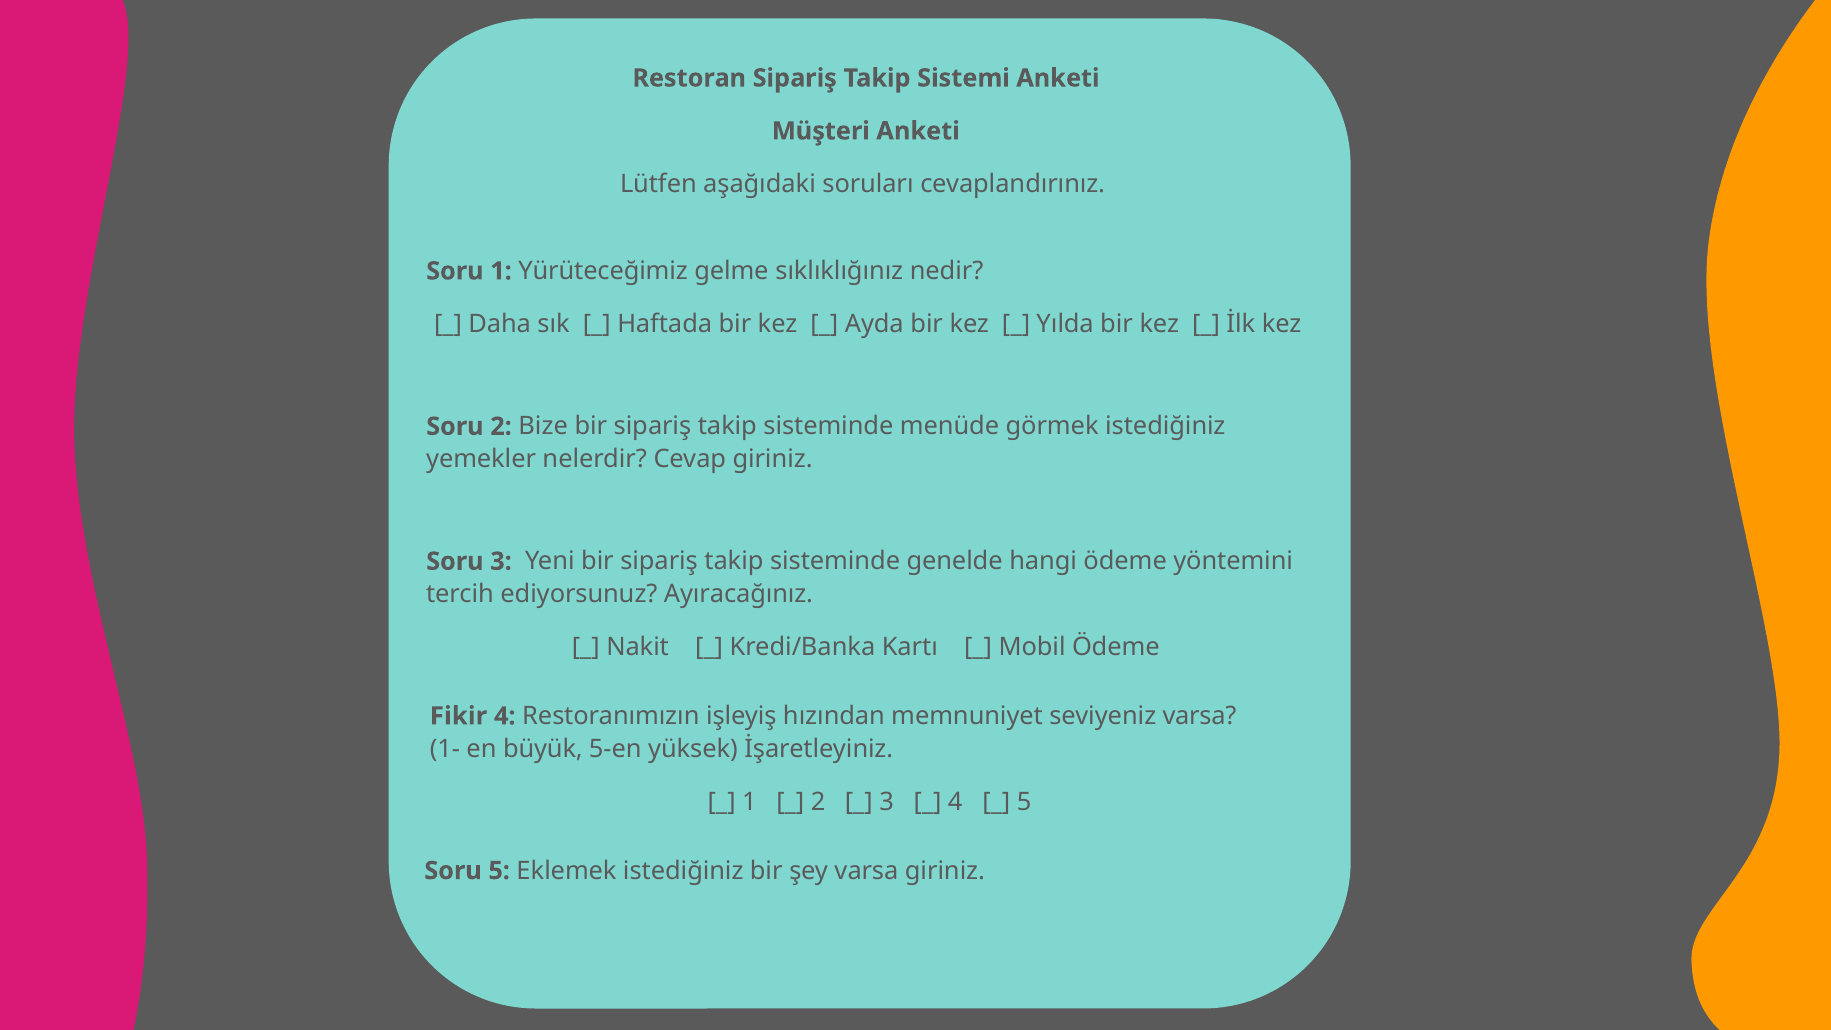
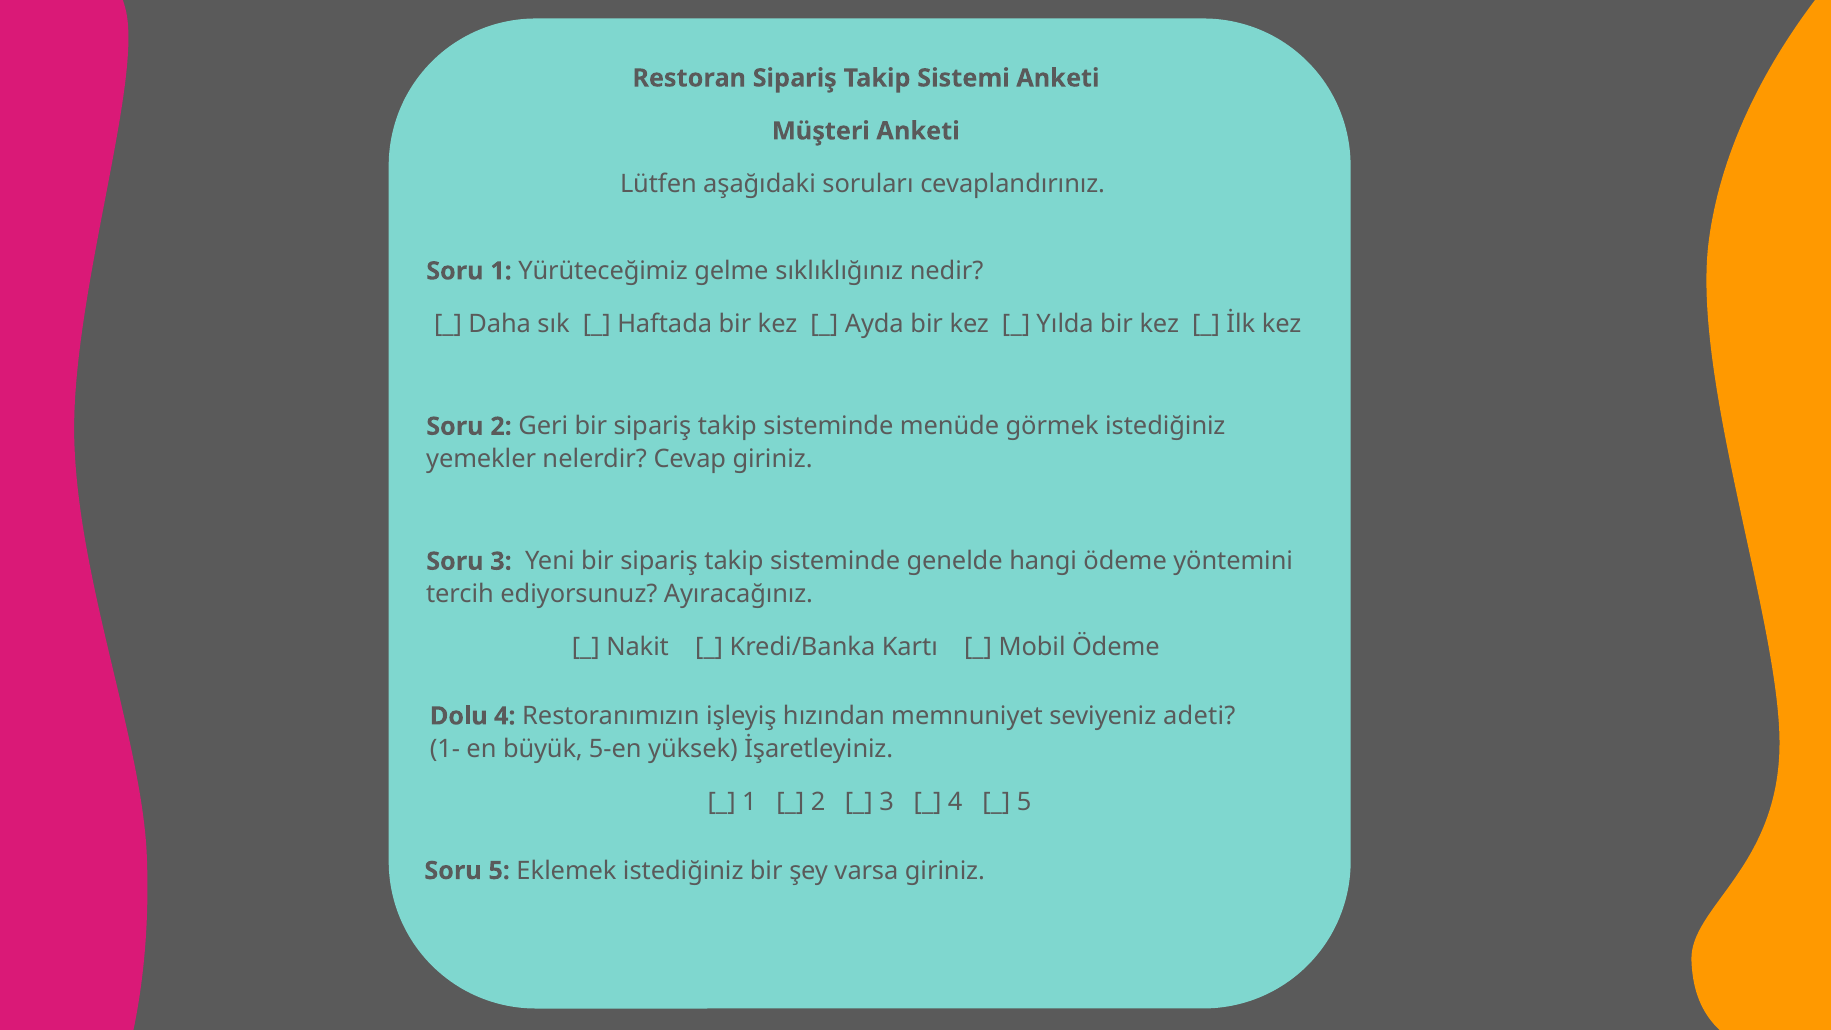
Bize: Bize -> Geri (543, 426)
Fikir: Fikir -> Dolu (459, 716)
seviyeniz varsa: varsa -> adeti (1199, 716)
